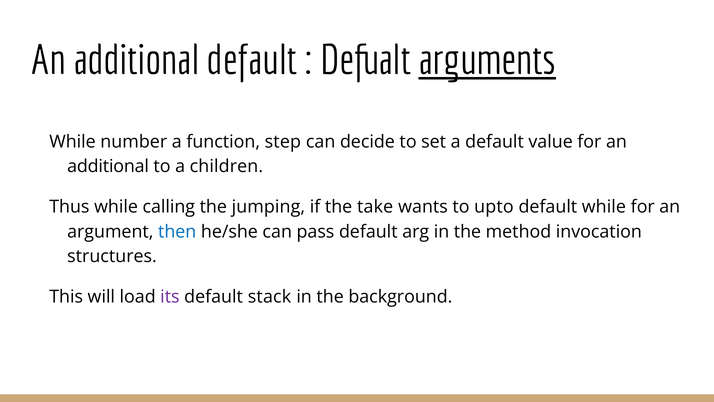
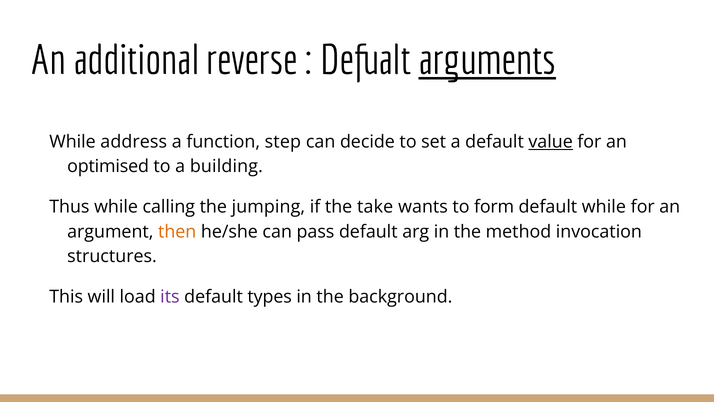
additional default: default -> reverse (252, 60)
number: number -> address (134, 142)
value underline: none -> present (551, 142)
additional: additional -> optimised (108, 166)
children: children -> building (226, 166)
upto: upto -> form (494, 207)
then colour: blue -> orange (177, 232)
stack: stack -> types (270, 297)
